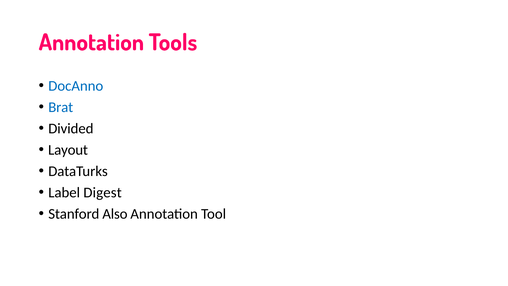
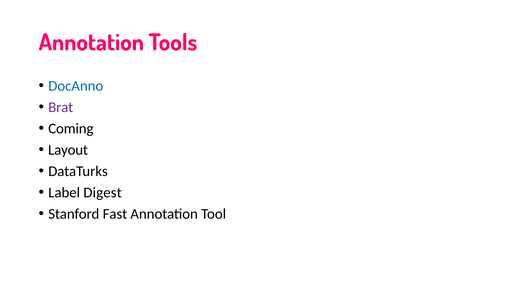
Brat colour: blue -> purple (61, 107)
Divided: Divided -> Coming (71, 128)
Also: Also -> Fast (115, 214)
